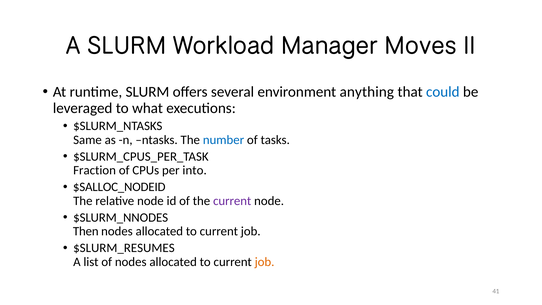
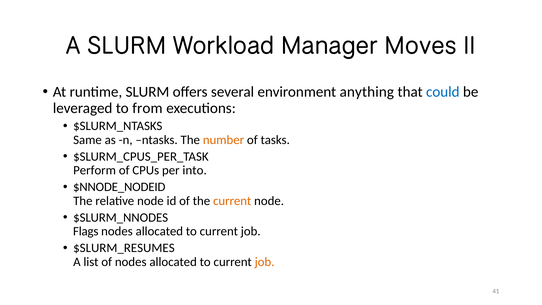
what: what -> from (147, 108)
number colour: blue -> orange (223, 140)
Fraction: Fraction -> Perform (95, 170)
$SALLOC_NODEID: $SALLOC_NODEID -> $NNODE_NODEID (119, 187)
current colour: purple -> orange (232, 201)
Then: Then -> Flags (86, 231)
